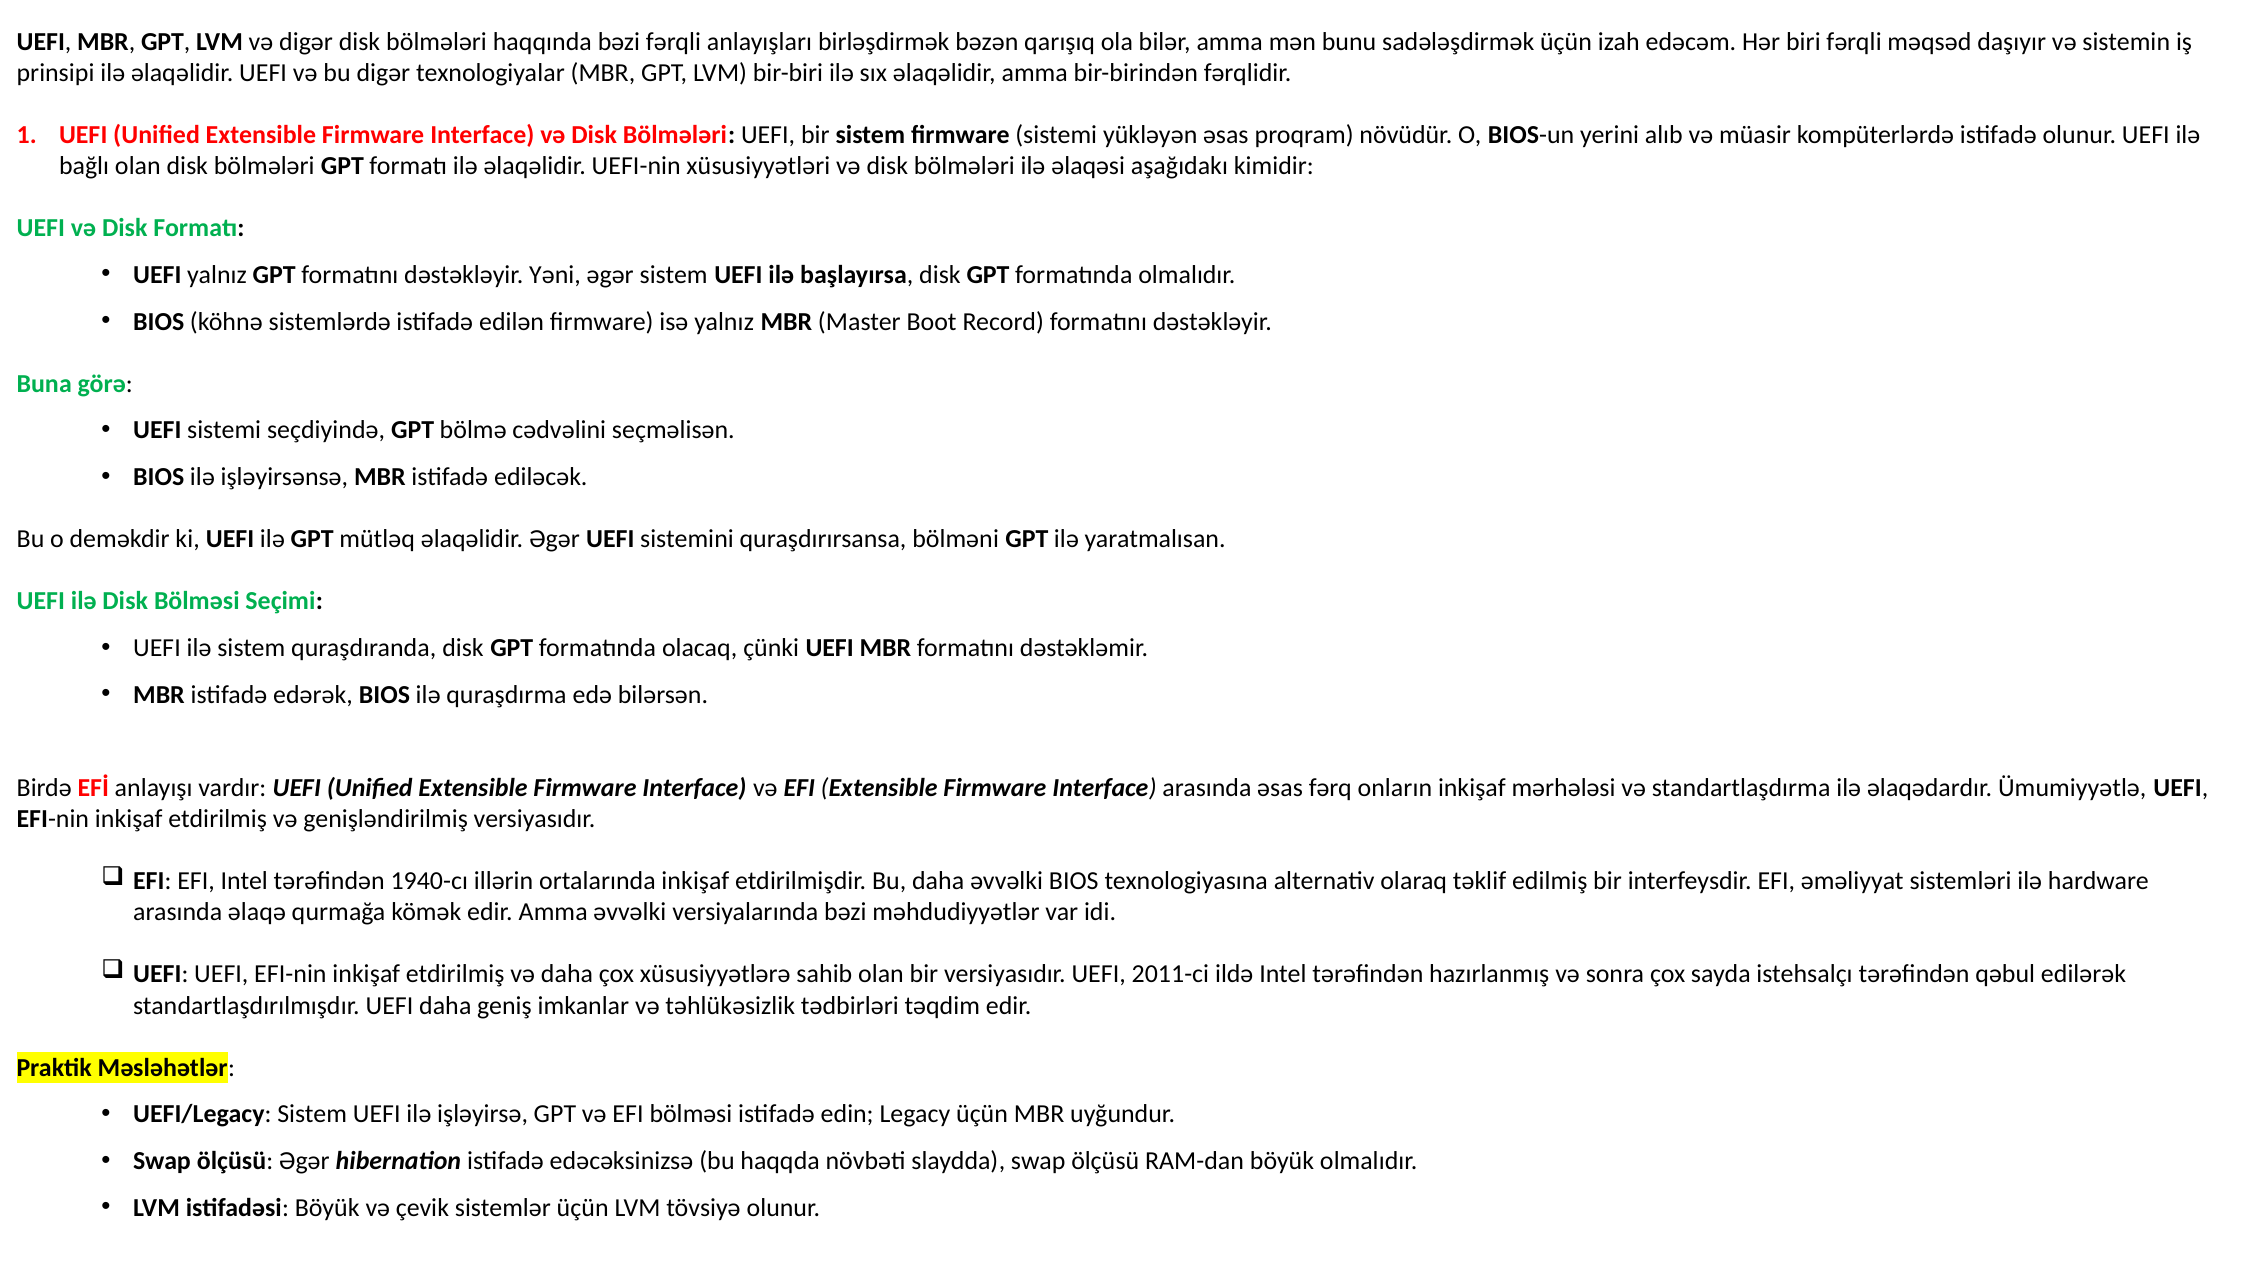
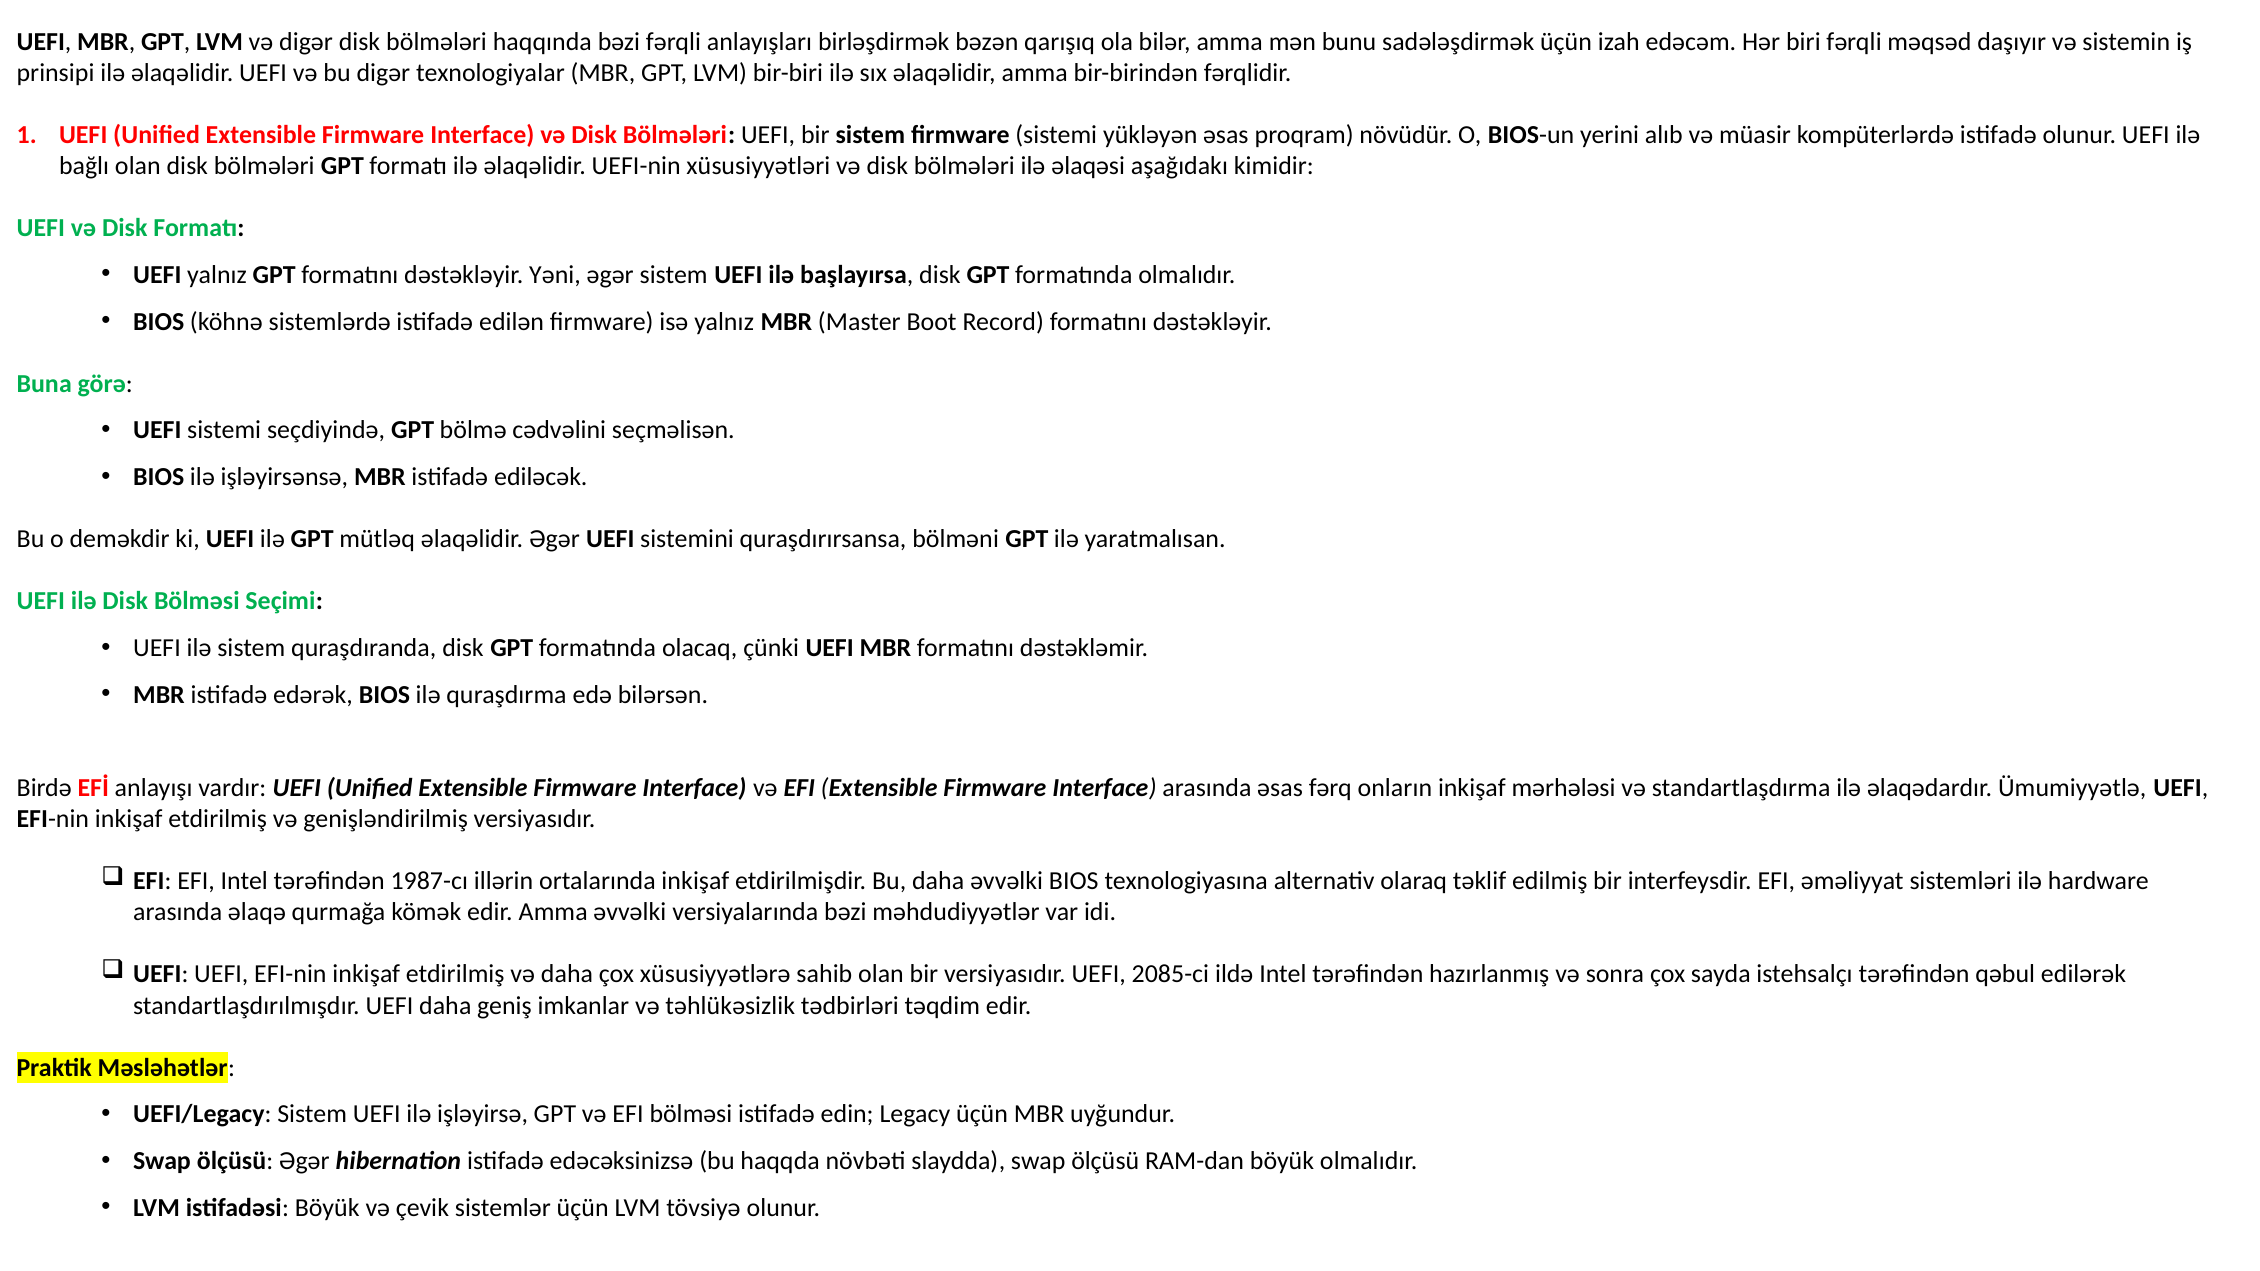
1940-cı: 1940-cı -> 1987-cı (429, 881)
2011-ci: 2011-ci -> 2085-ci (1170, 975)
